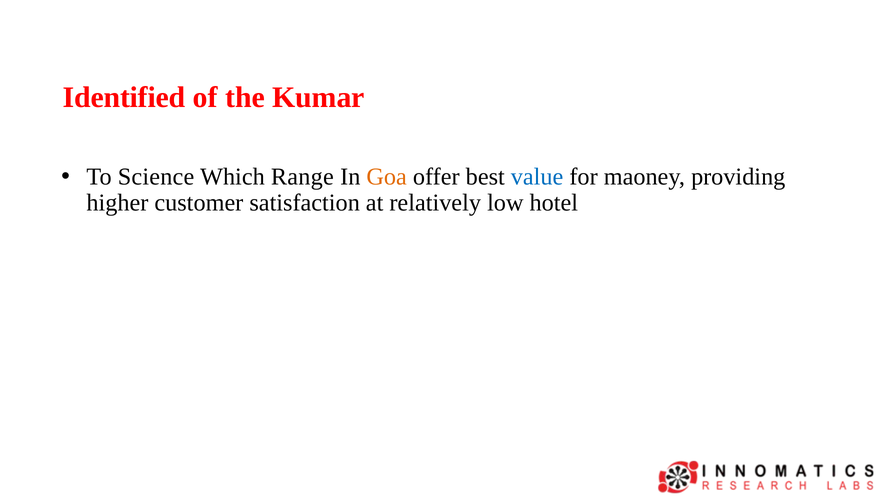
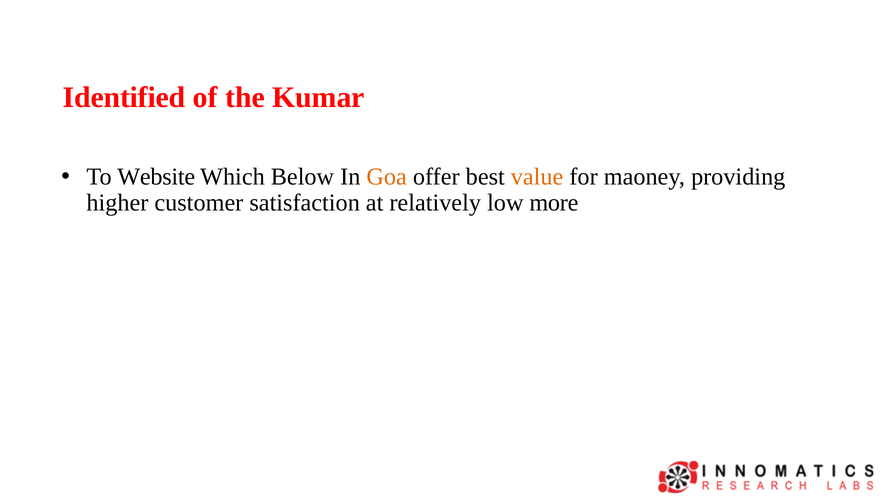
Science: Science -> Website (156, 177)
Range: Range -> Below (302, 177)
value colour: blue -> orange (537, 177)
hotel: hotel -> more (554, 203)
